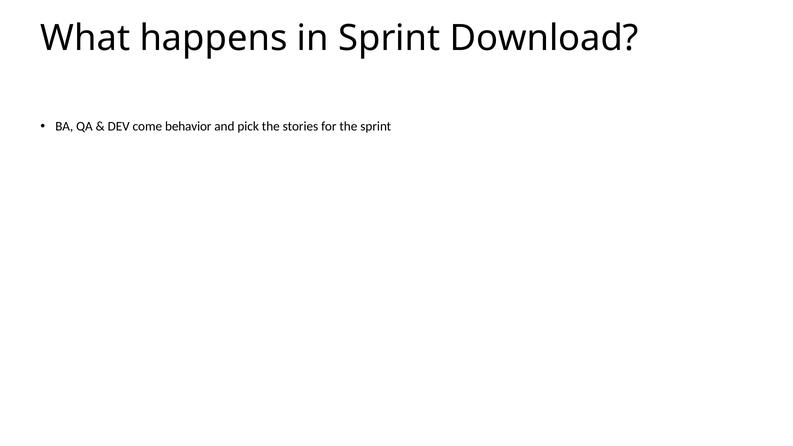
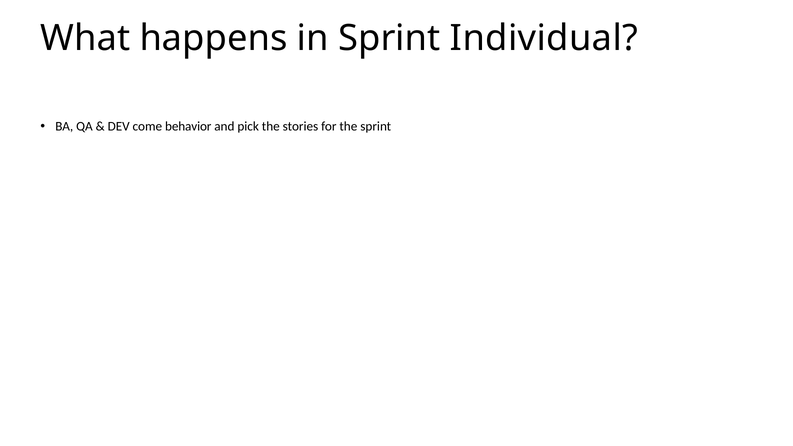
Download: Download -> Individual (544, 38)
